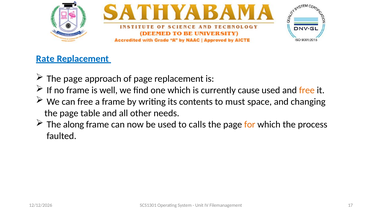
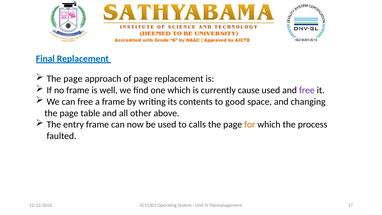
Rate: Rate -> Final (45, 59)
free colour: orange -> purple (307, 90)
must: must -> good (235, 102)
needs: needs -> above (166, 113)
along: along -> entry (74, 124)
